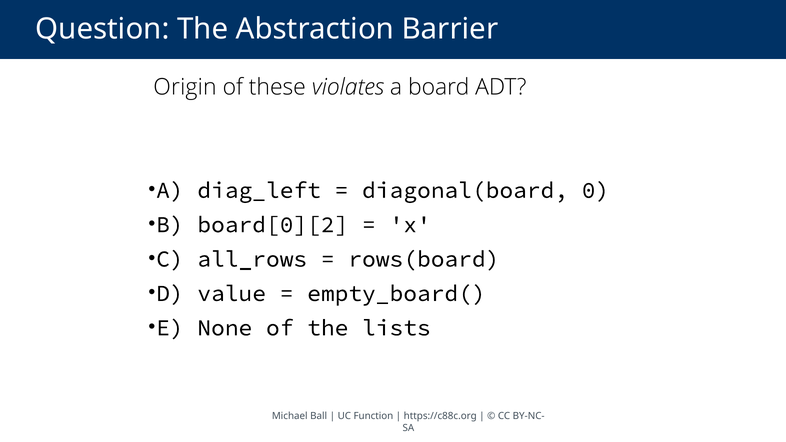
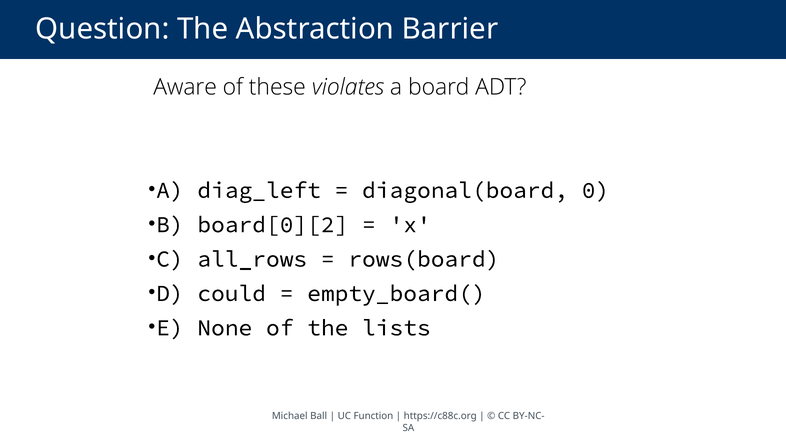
Origin: Origin -> Aware (185, 87)
value: value -> could (232, 293)
